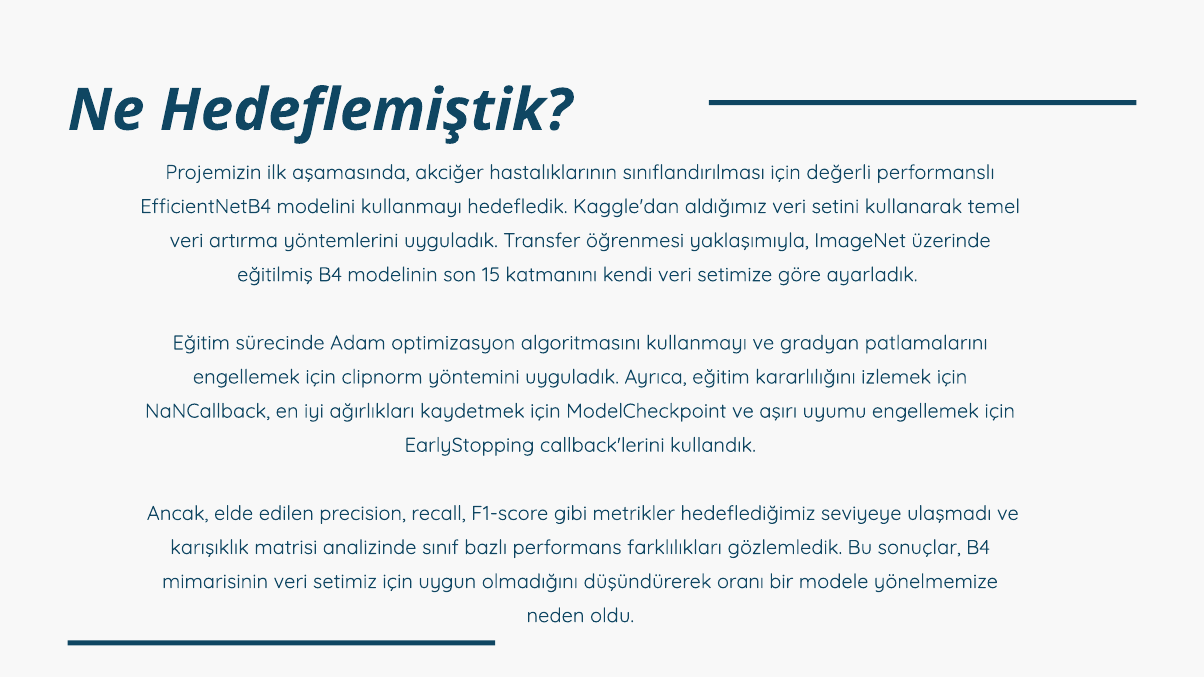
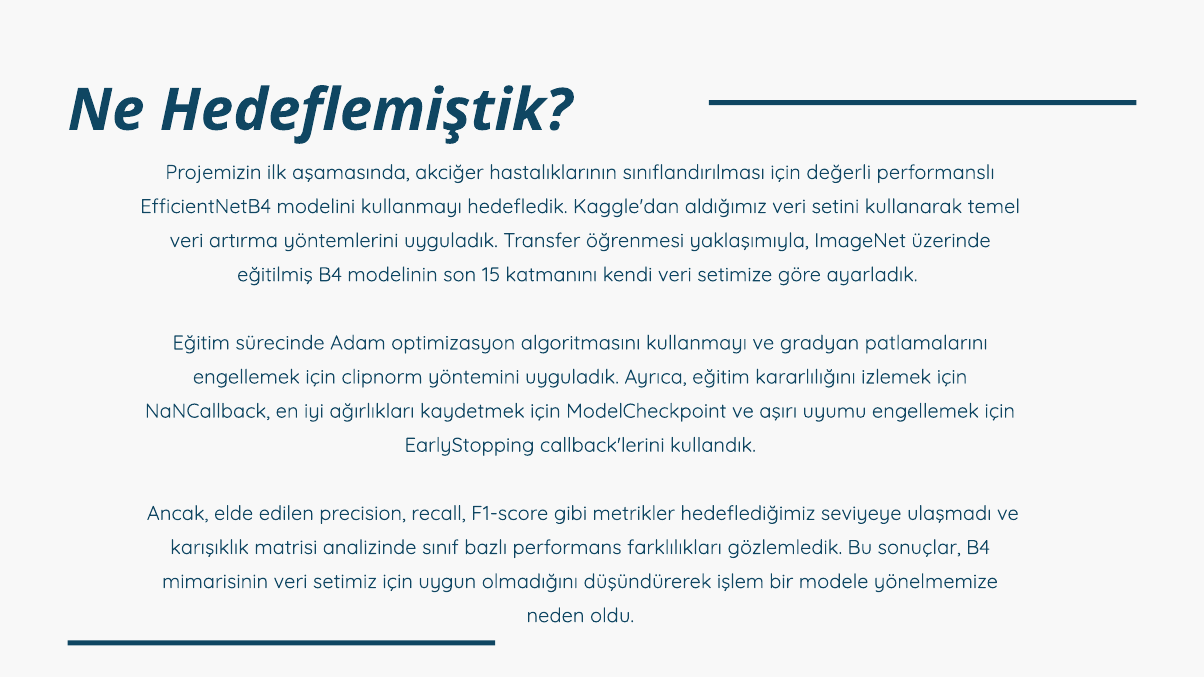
oranı: oranı -> işlem (740, 582)
